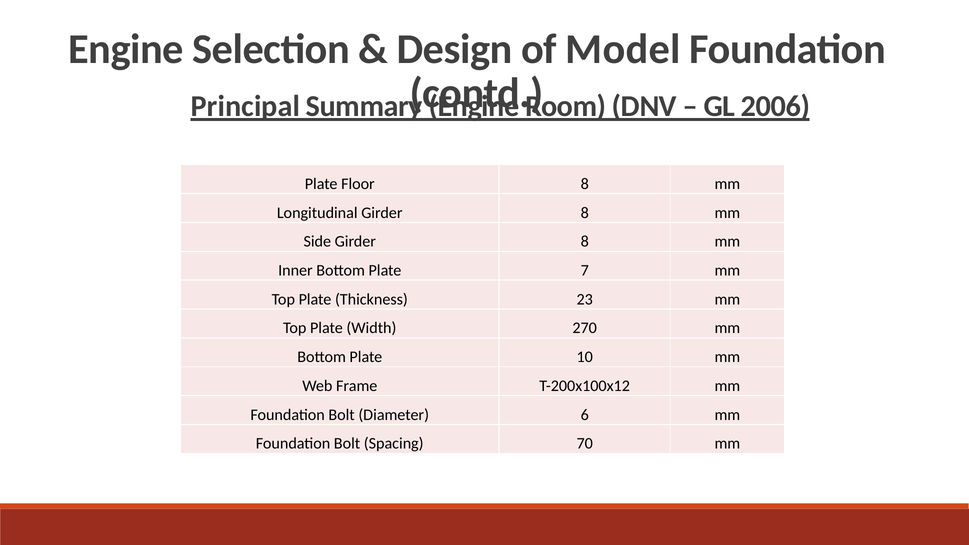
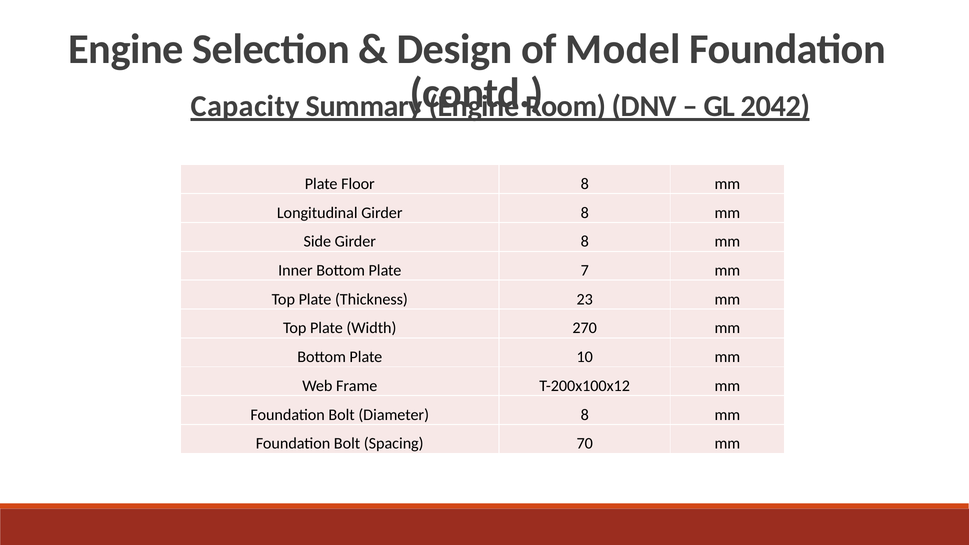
Principal: Principal -> Capacity (245, 106)
2006: 2006 -> 2042 (775, 106)
Diameter 6: 6 -> 8 (585, 415)
